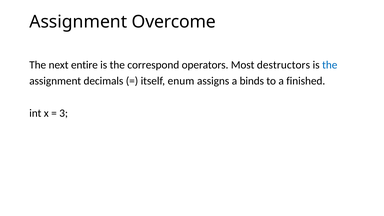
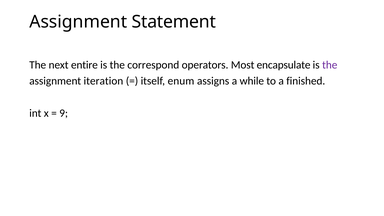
Overcome: Overcome -> Statement (174, 22)
destructors: destructors -> encapsulate (284, 65)
the colour: blue -> purple (330, 65)
decimals: decimals -> iteration (103, 81)
binds: binds -> while (252, 81)
3: 3 -> 9 (64, 113)
